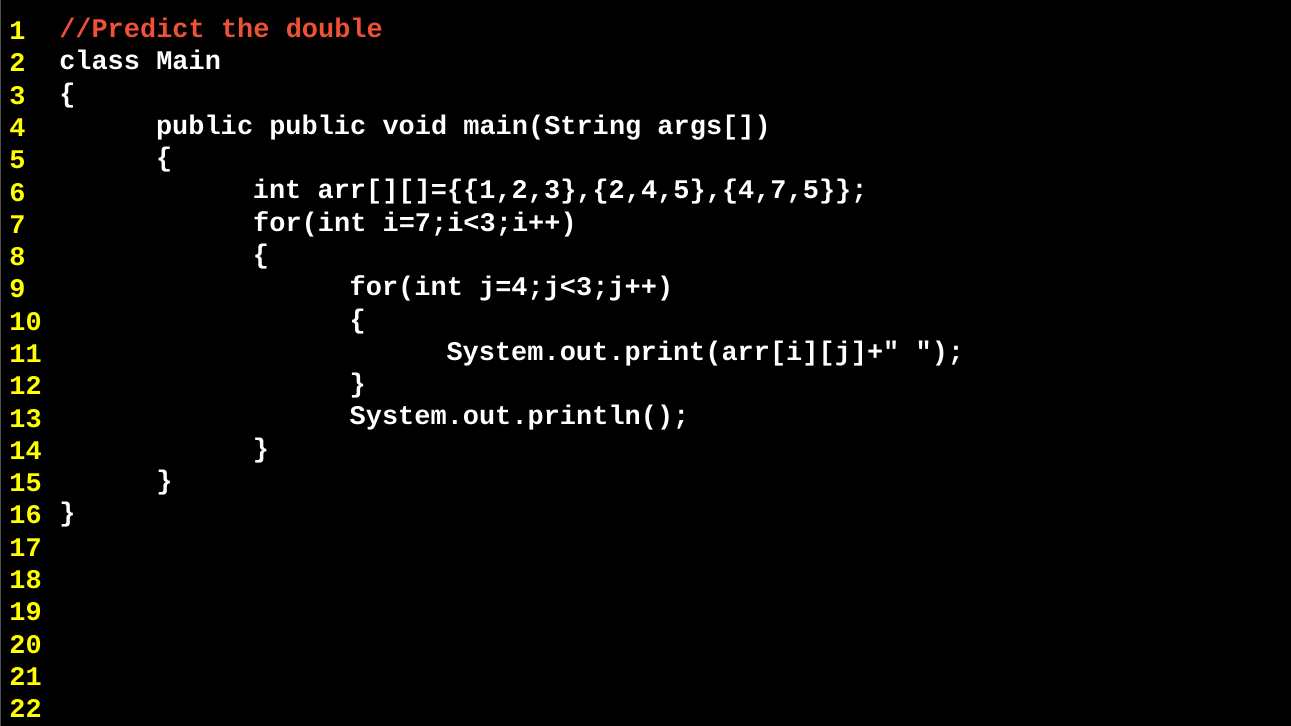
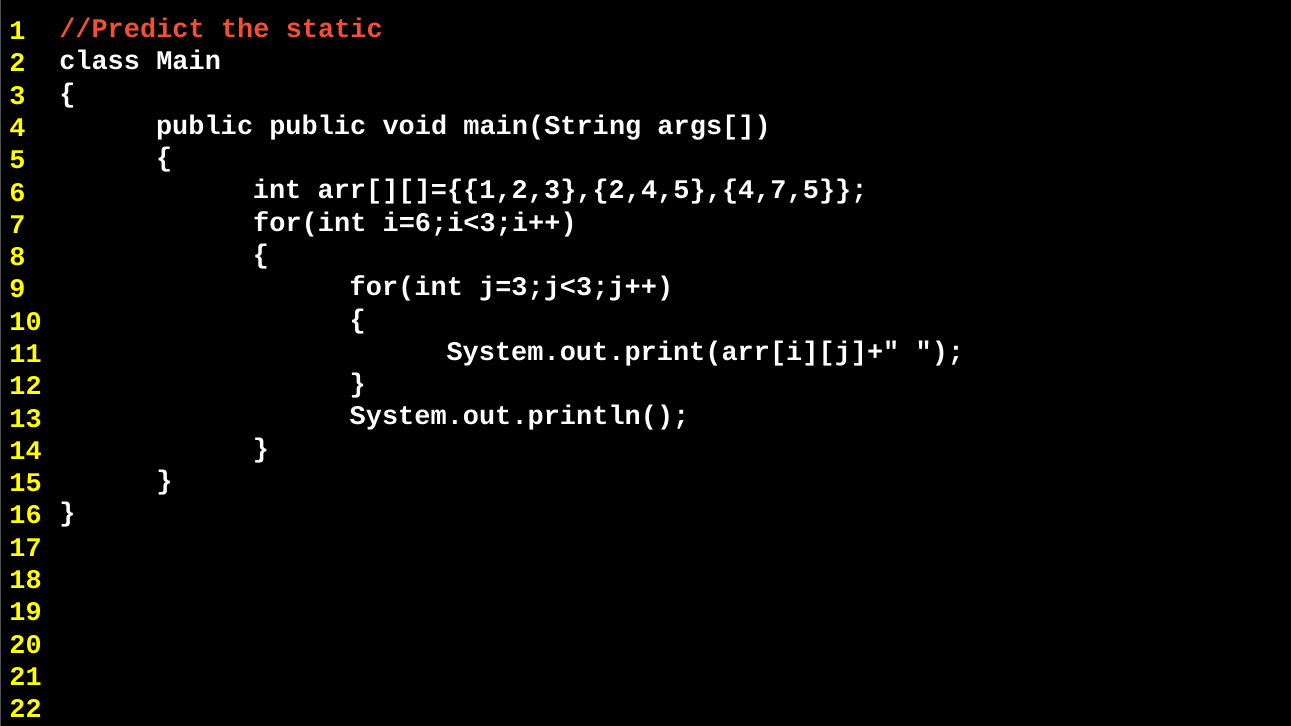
double: double -> static (334, 29)
i=7;i<3;i++: i=7;i<3;i++ -> i=6;i<3;i++ (480, 222)
j=4;j<3;j++: j=4;j<3;j++ -> j=3;j<3;j++ (576, 287)
